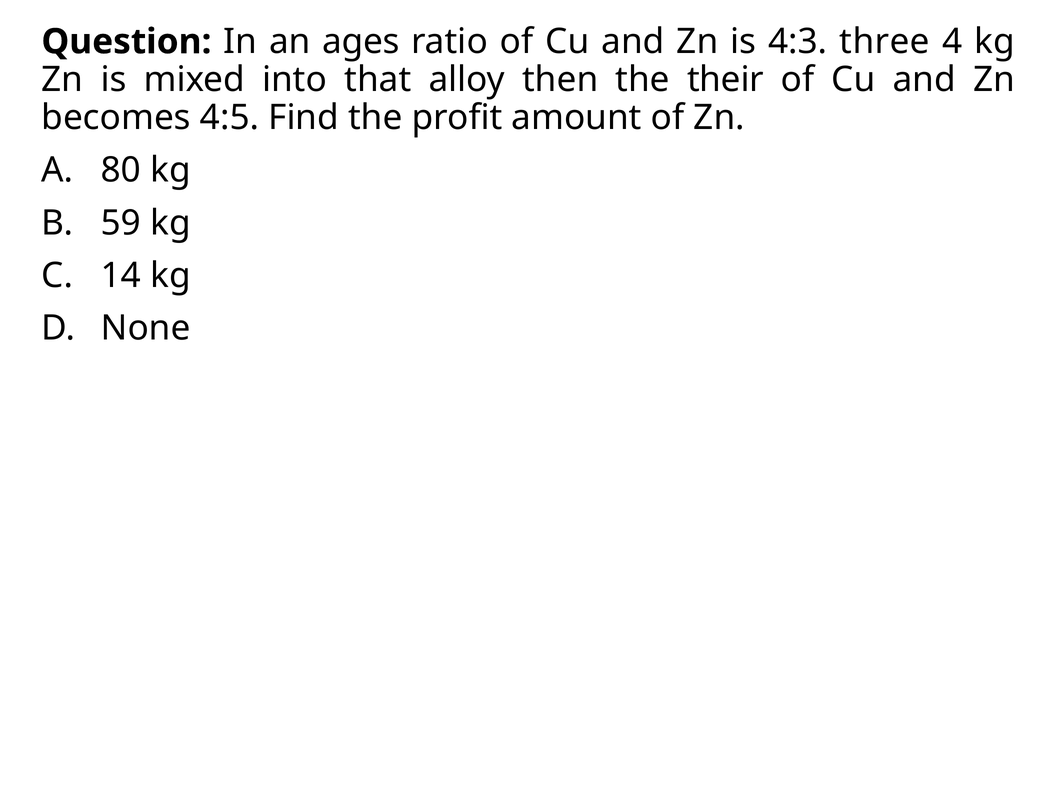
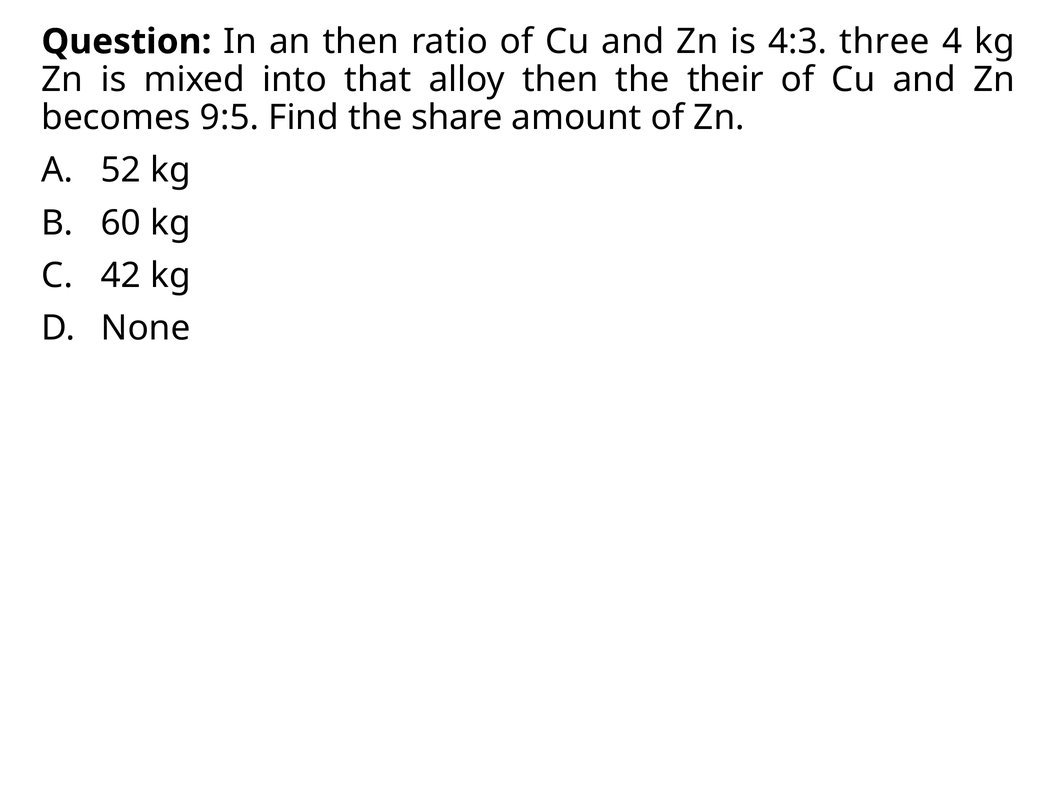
an ages: ages -> then (361, 42)
4:5: 4:5 -> 9:5 (230, 118)
profit: profit -> share (457, 118)
80: 80 -> 52 (121, 171)
59: 59 -> 60 (121, 223)
14: 14 -> 42 (121, 276)
